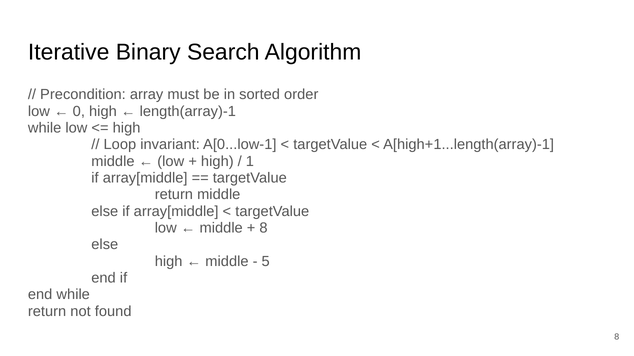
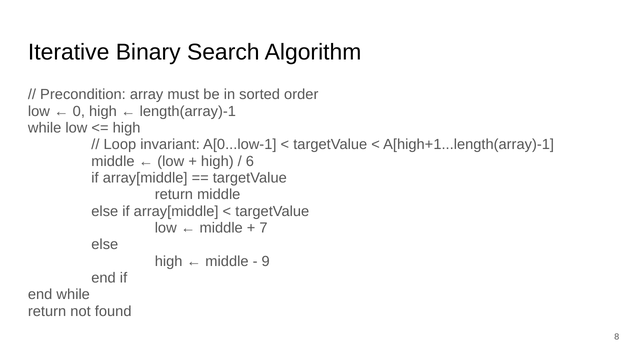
1: 1 -> 6 (250, 162)
8: 8 -> 7 (264, 228)
5: 5 -> 9 (266, 262)
